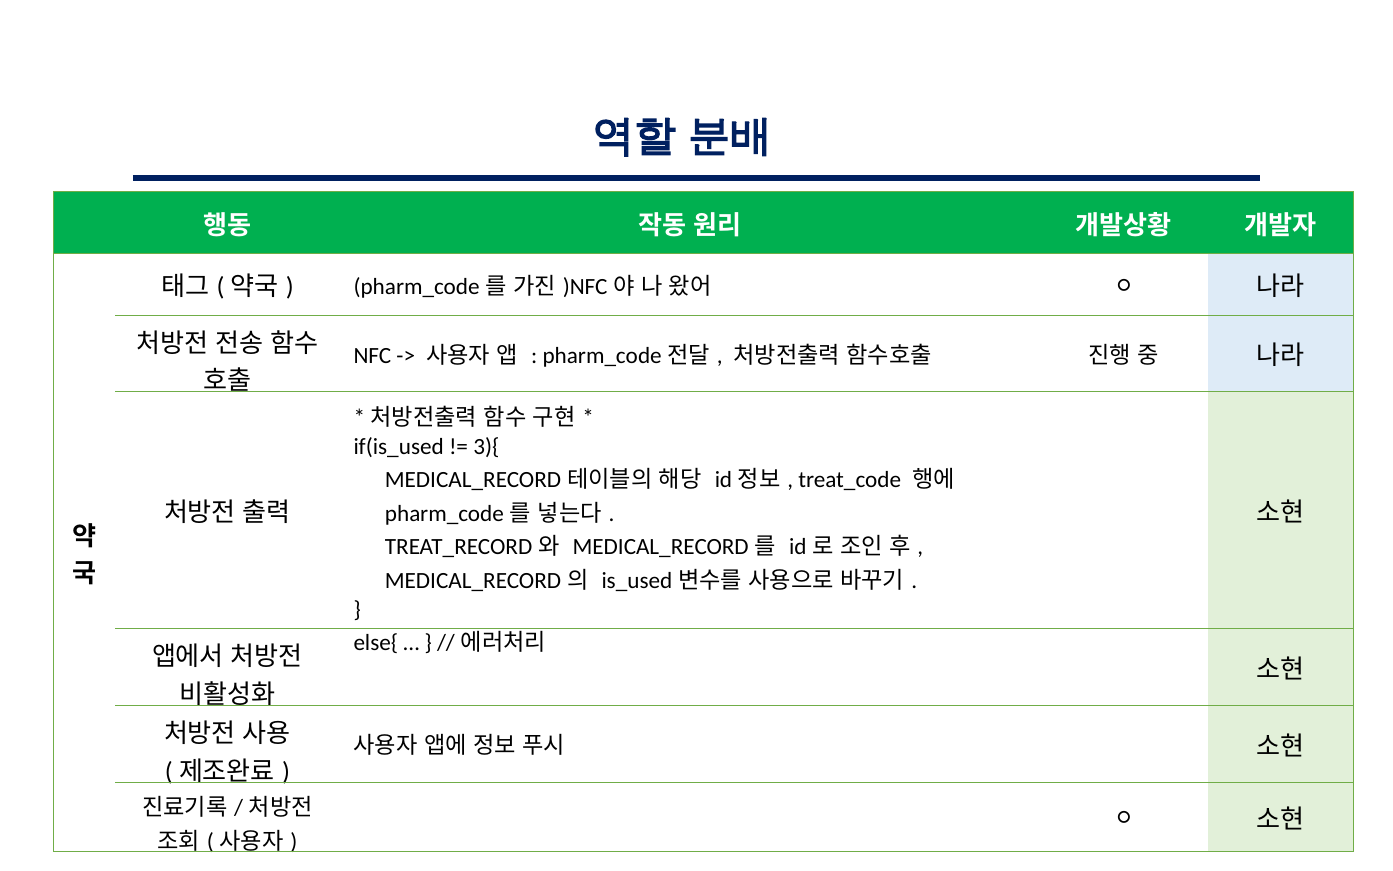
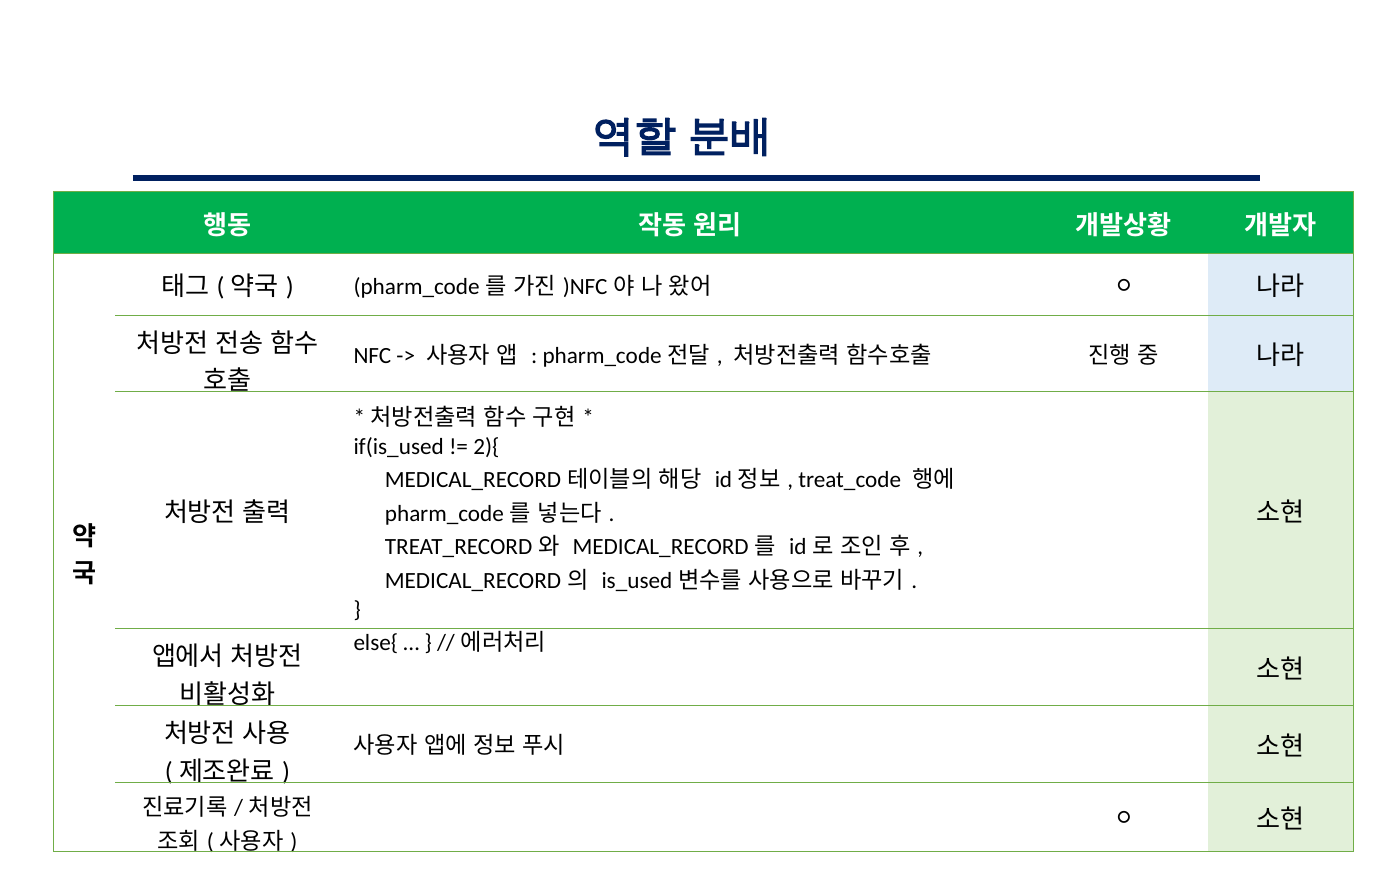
3){: 3){ -> 2){ (486, 447)
